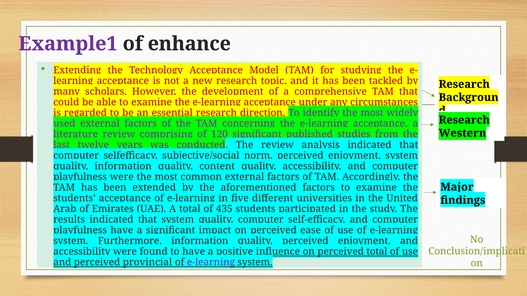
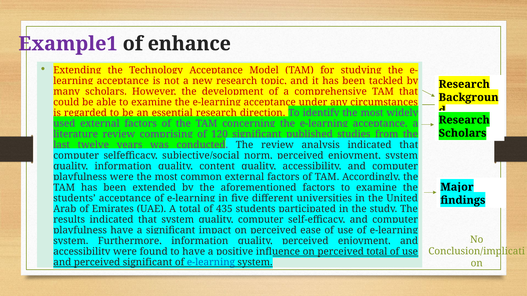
Western: Western -> Scholars (463, 133)
perceived provincial: provincial -> significant (148, 263)
e-learning colour: purple -> blue (211, 263)
